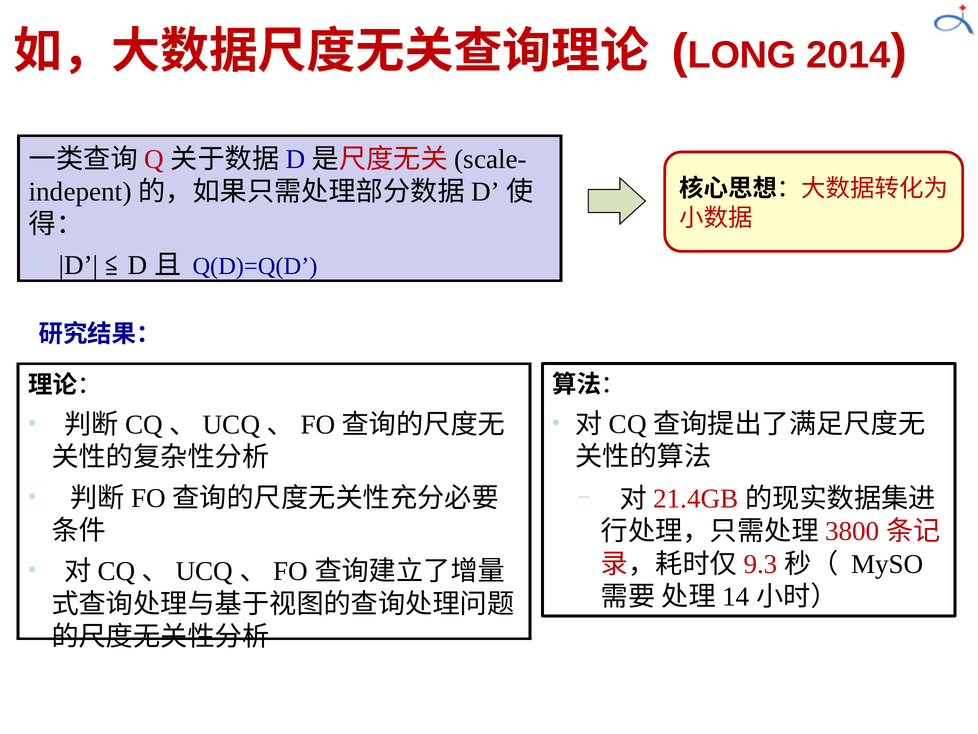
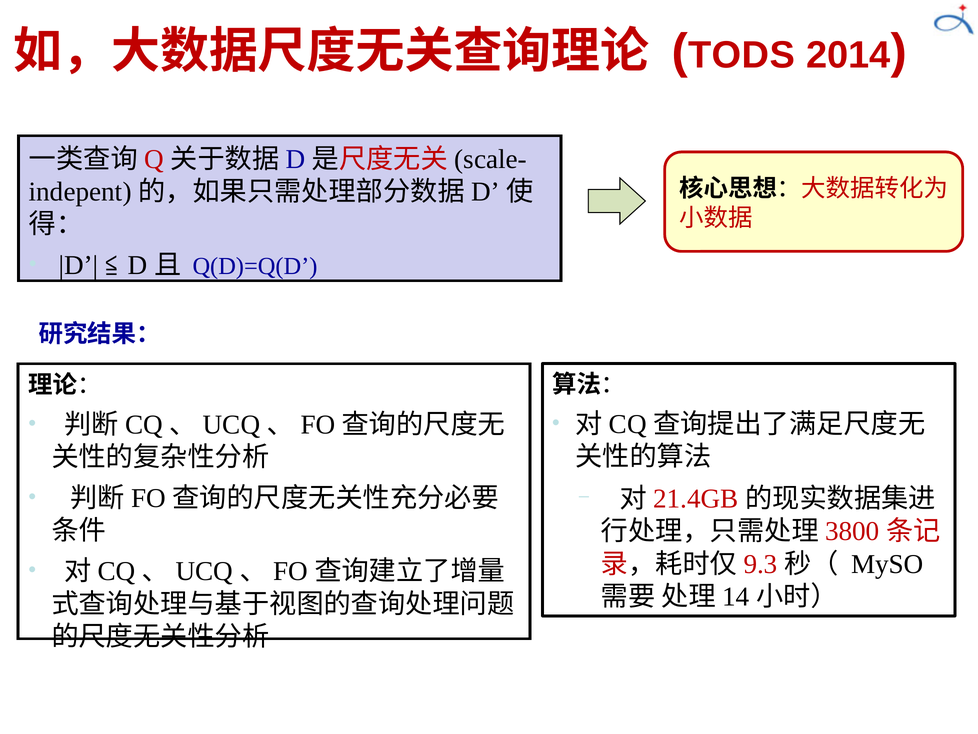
LONG: LONG -> TODS (742, 55)
